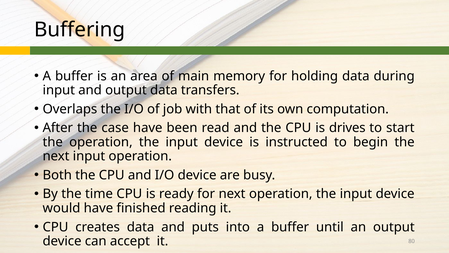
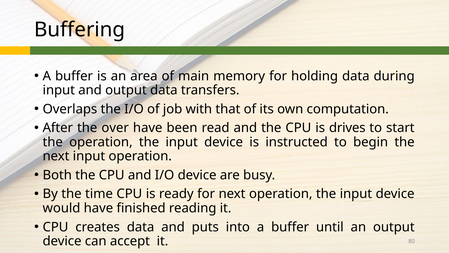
case: case -> over (115, 128)
